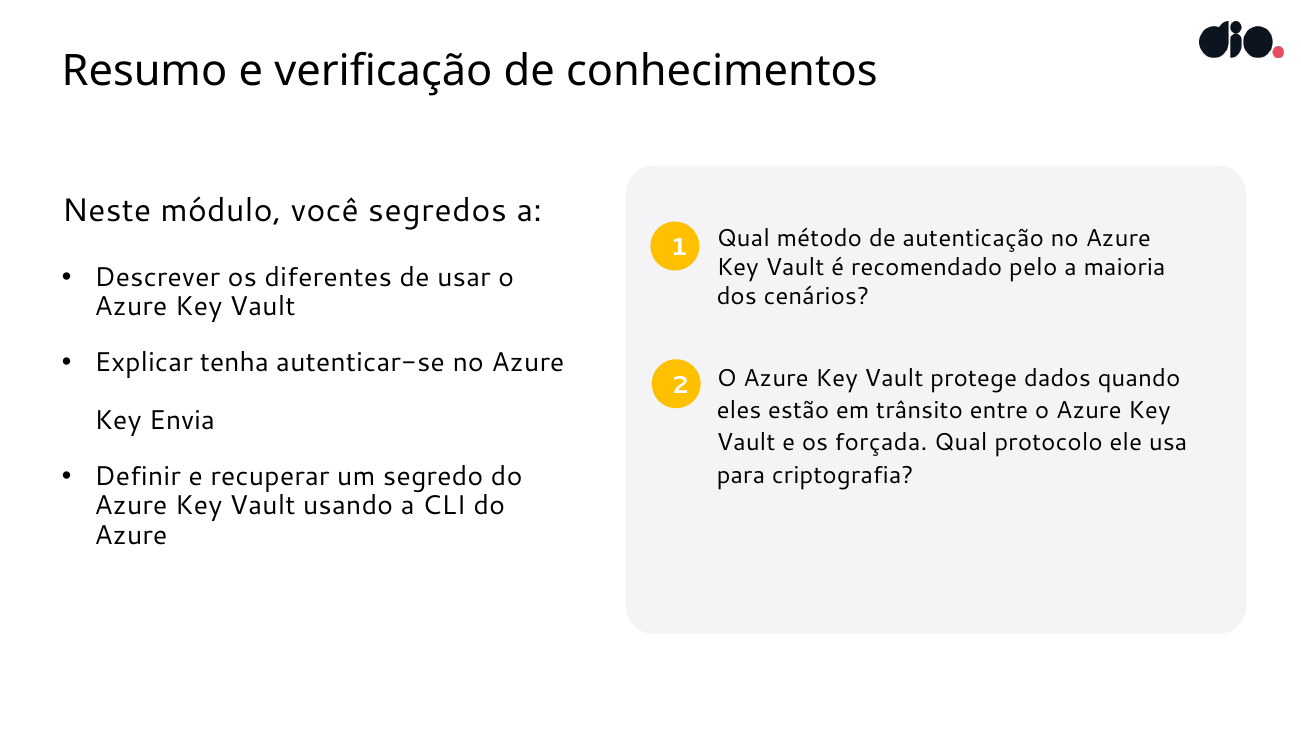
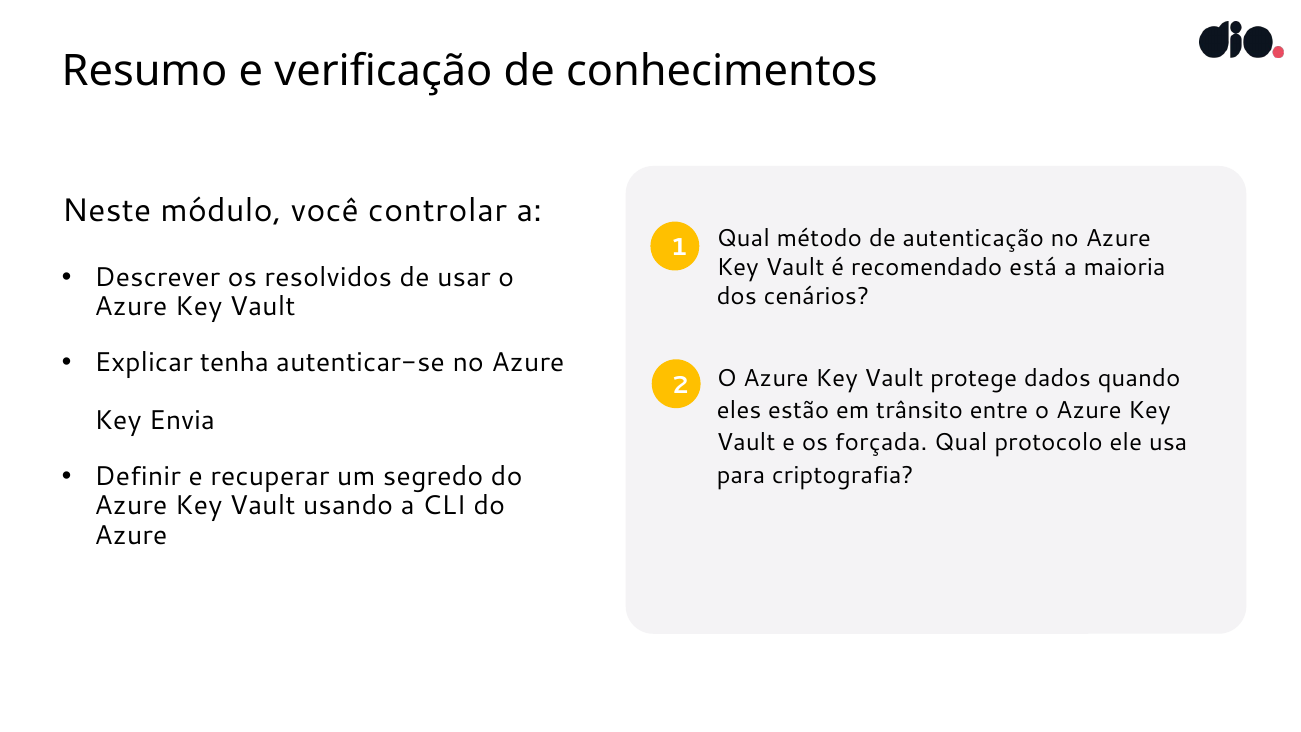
segredos: segredos -> controlar (437, 211)
pelo: pelo -> está (1033, 267)
diferentes: diferentes -> resolvidos (328, 277)
